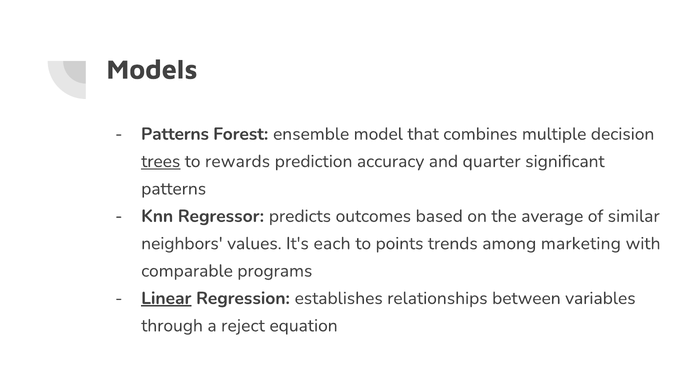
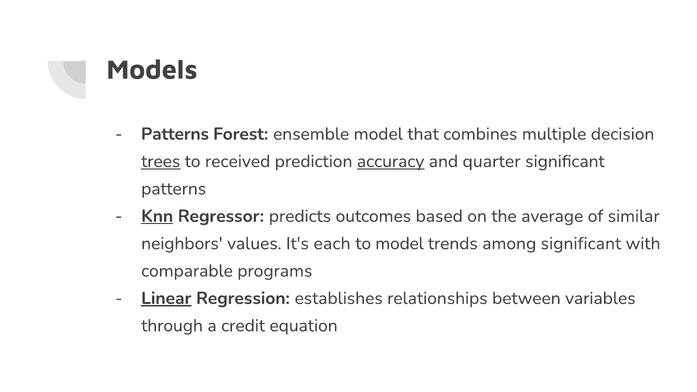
rewards: rewards -> received (238, 161)
accuracy underline: none -> present (391, 161)
Knn underline: none -> present (157, 216)
to points: points -> model (400, 244)
among marketing: marketing -> significant (581, 244)
reject: reject -> credit (243, 326)
